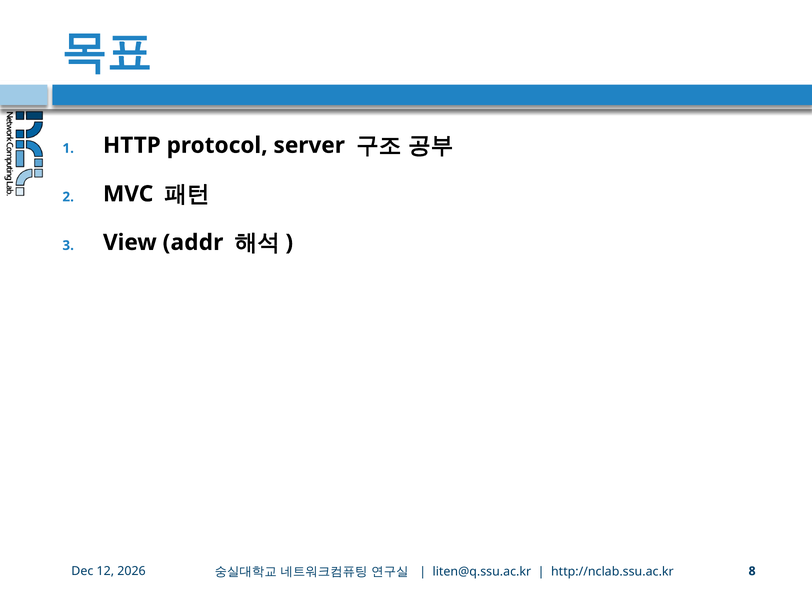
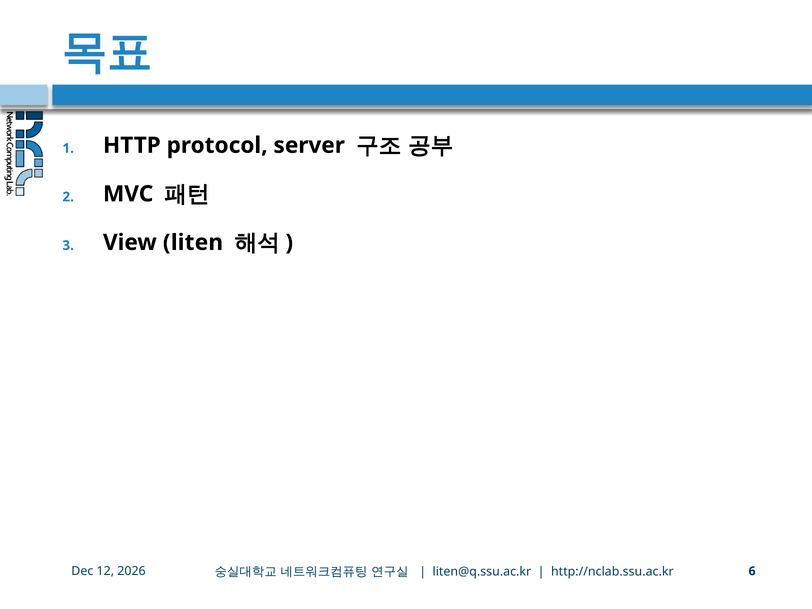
addr: addr -> liten (193, 242)
8: 8 -> 6 (752, 571)
